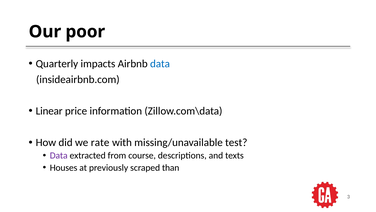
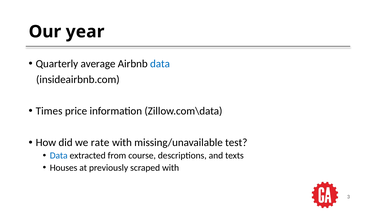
poor: poor -> year (85, 32)
impacts: impacts -> average (98, 64)
Linear: Linear -> Times (49, 111)
Data colour: purple -> blue (59, 155)
scraped than: than -> with (171, 167)
